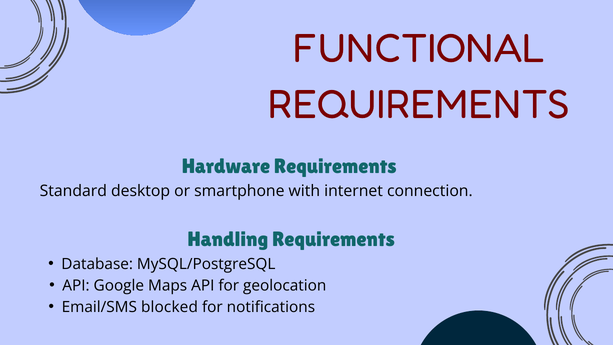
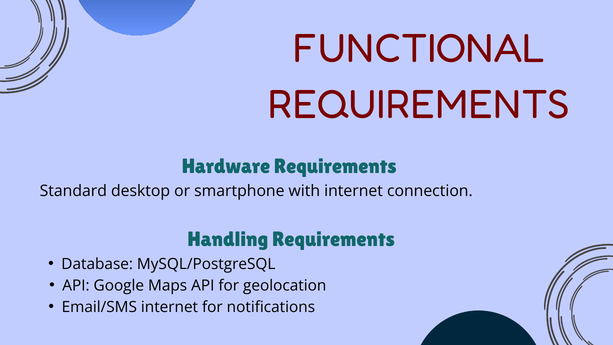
Email/SMS blocked: blocked -> internet (170, 307)
